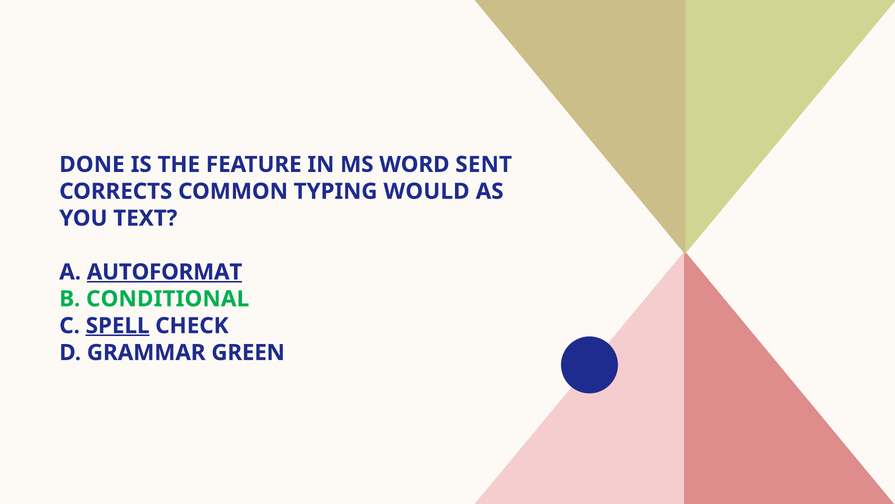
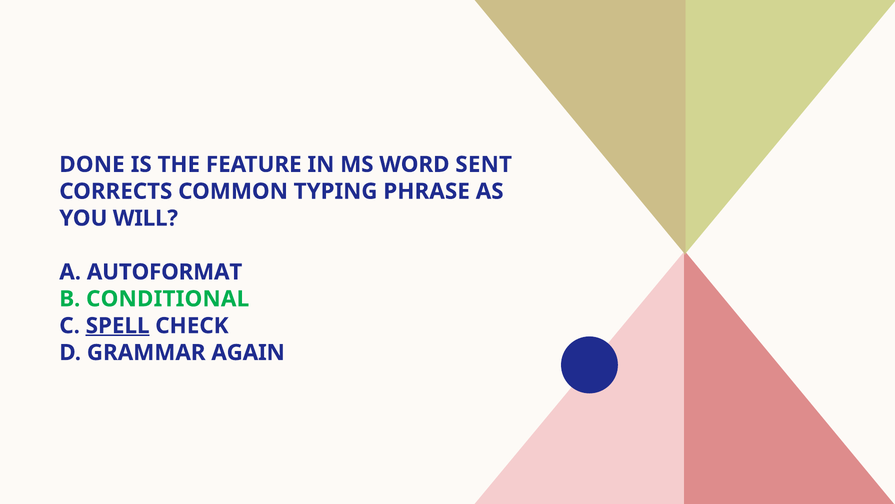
WOULD: WOULD -> PHRASE (427, 191)
TEXT: TEXT -> WILL (145, 218)
AUTOFORMAT underline: present -> none (165, 272)
GREEN: GREEN -> AGAIN (248, 352)
